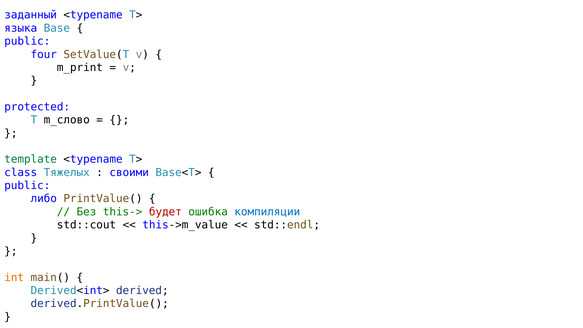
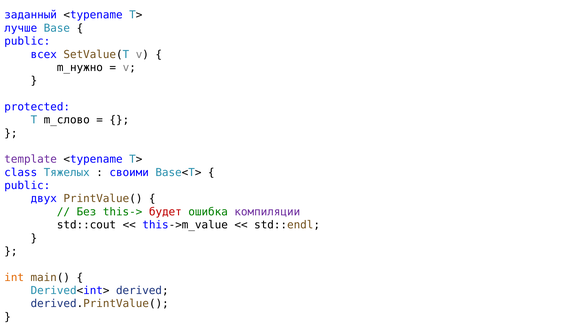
языка: языка -> лучше (21, 28)
four: four -> всех (44, 54)
m_print: m_print -> m_нужно (80, 68)
template colour: green -> purple (31, 159)
либо: либо -> двух (44, 199)
компиляции colour: blue -> purple (267, 212)
